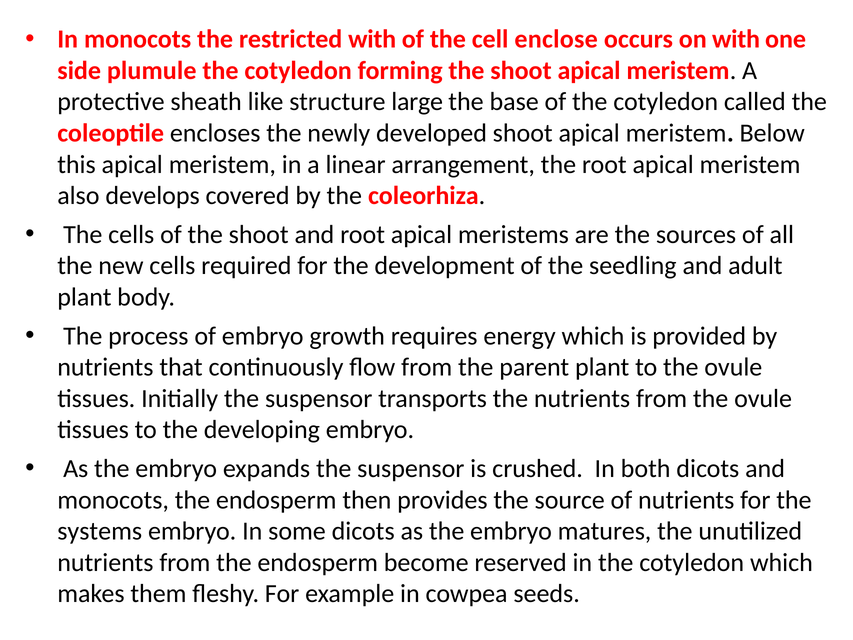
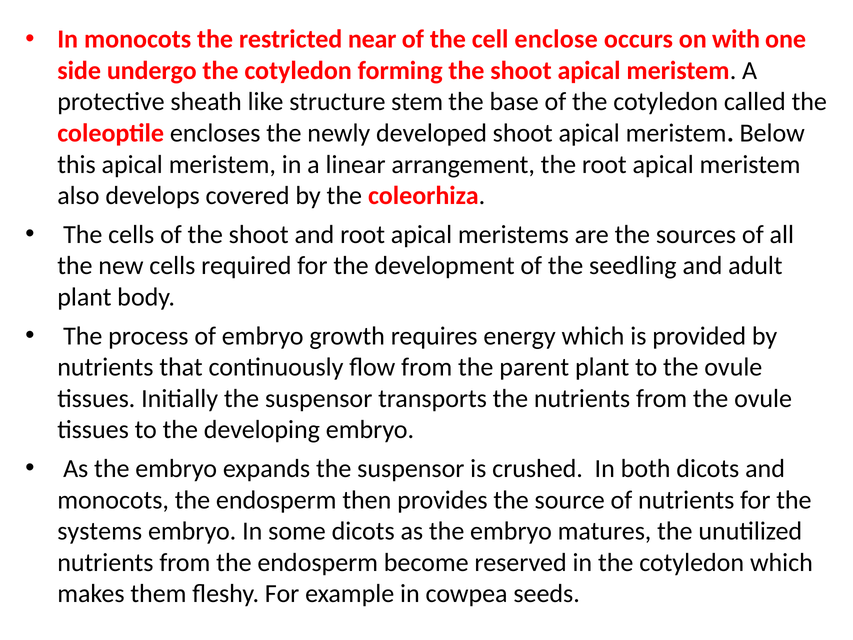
restricted with: with -> near (372, 39)
plumule: plumule -> undergo (152, 71)
large: large -> stem (417, 102)
